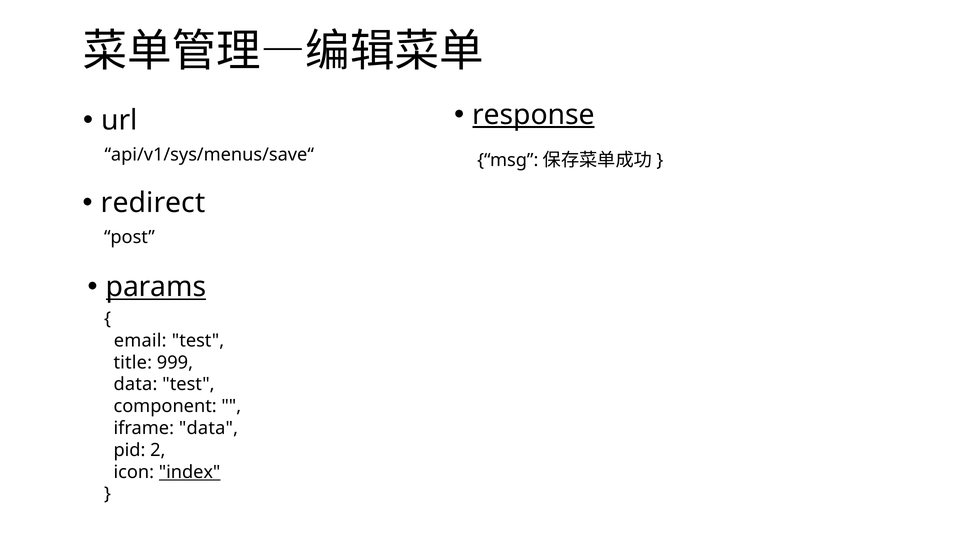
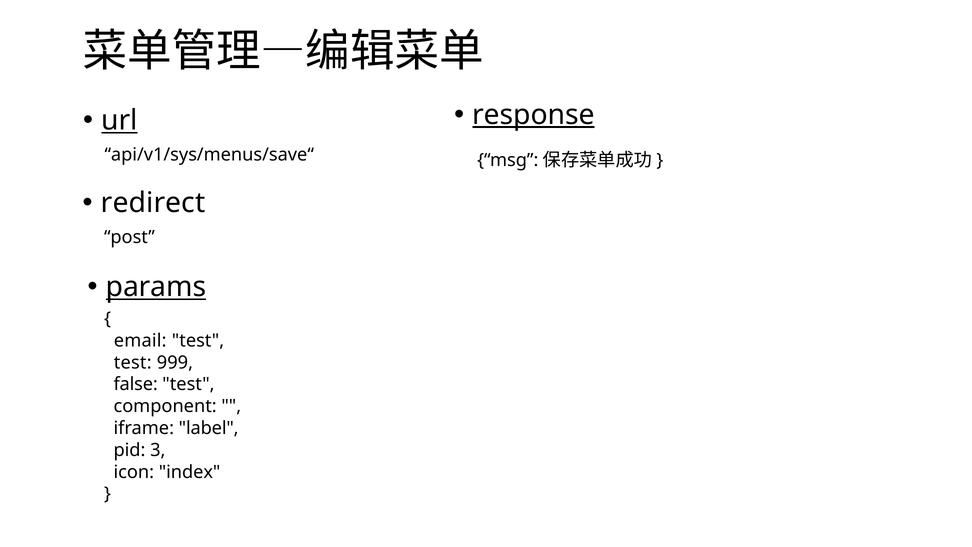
url underline: none -> present (119, 120)
title: title -> test (133, 362)
data: data -> false (136, 384)
iframe data: data -> label (209, 428)
2: 2 -> 3 (158, 450)
index underline: present -> none (190, 472)
